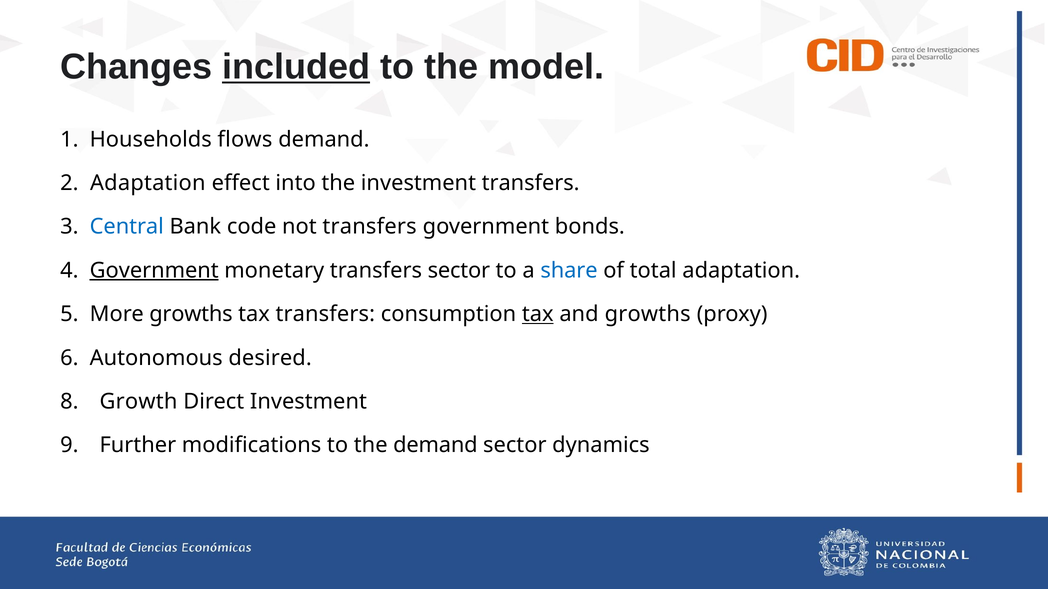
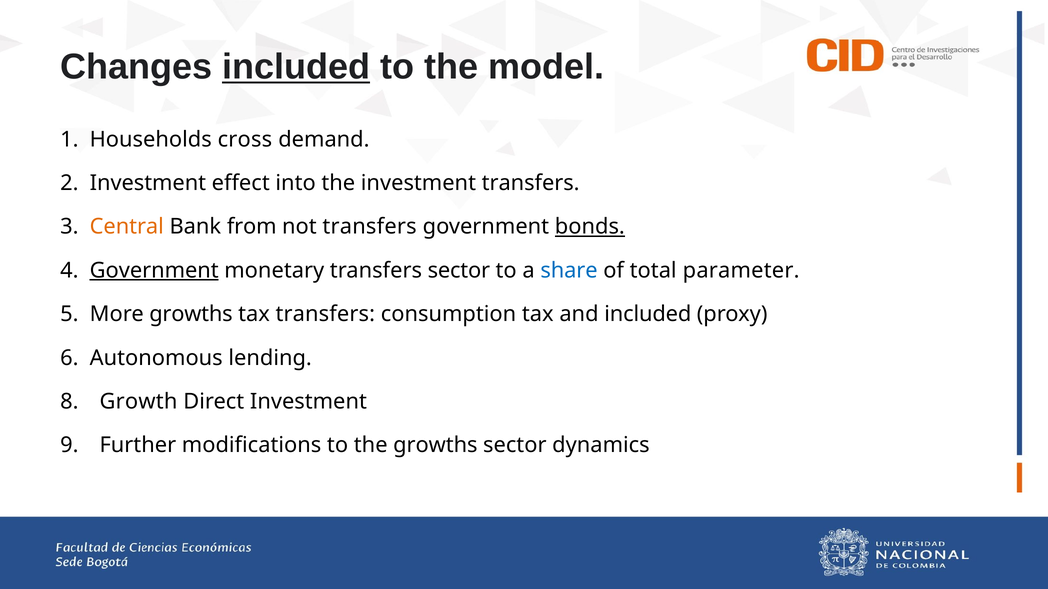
flows: flows -> cross (245, 139)
Adaptation: Adaptation -> Investment (148, 183)
Central colour: blue -> orange (127, 227)
code: code -> from (252, 227)
bonds underline: none -> present (590, 227)
total adaptation: adaptation -> parameter (741, 271)
tax underline: present -> none (538, 314)
and growths: growths -> included (648, 314)
desired: desired -> lending (270, 358)
the demand: demand -> growths (435, 446)
